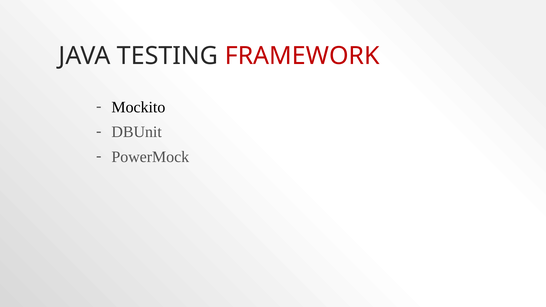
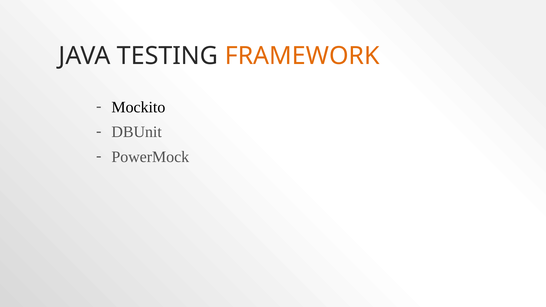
FRAMEWORK colour: red -> orange (302, 56)
